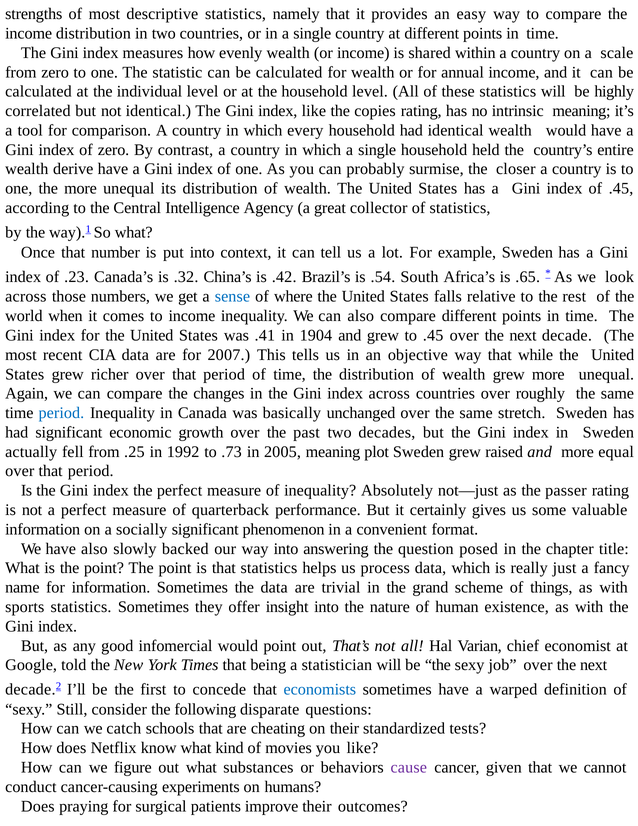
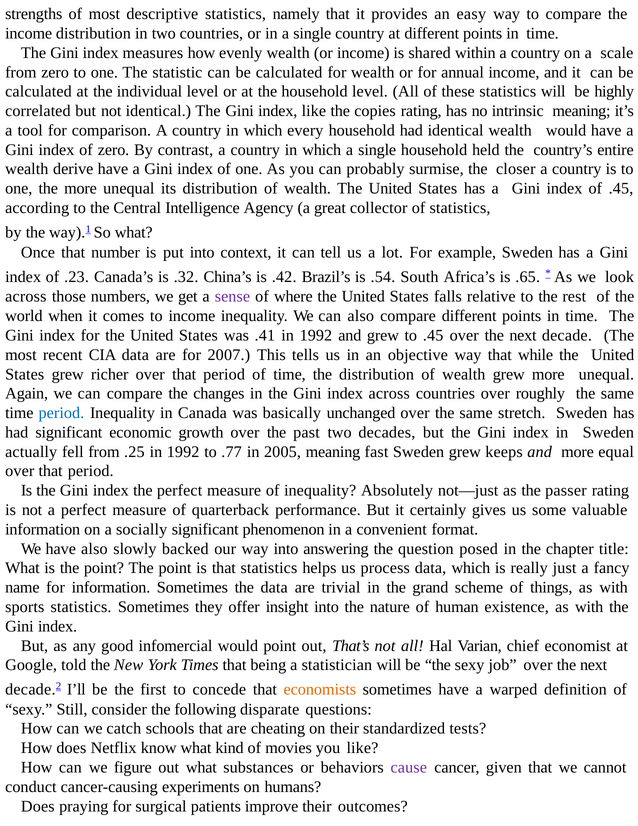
sense colour: blue -> purple (232, 296)
.41 in 1904: 1904 -> 1992 (316, 335)
.73: .73 -> .77 (232, 452)
plot: plot -> fast (376, 452)
raised: raised -> keeps (504, 452)
economists colour: blue -> orange (320, 689)
